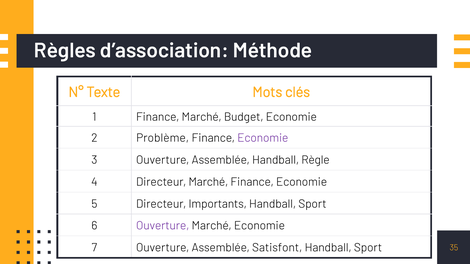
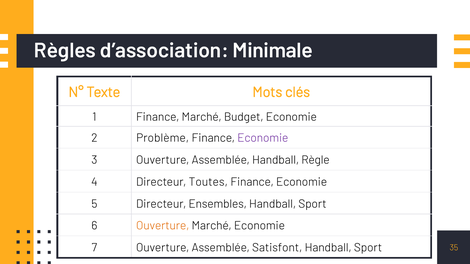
Méthode: Méthode -> Minimale (273, 51)
Directeur Marché: Marché -> Toutes (208, 182)
Importants: Importants -> Ensembles (218, 204)
Ouverture colour: purple -> orange (163, 226)
